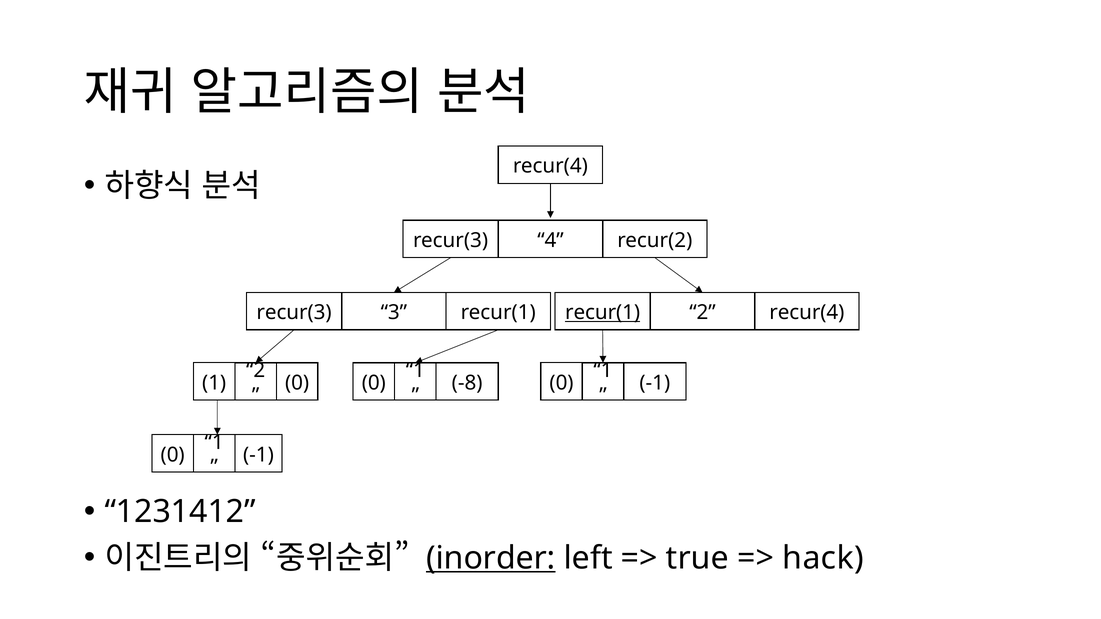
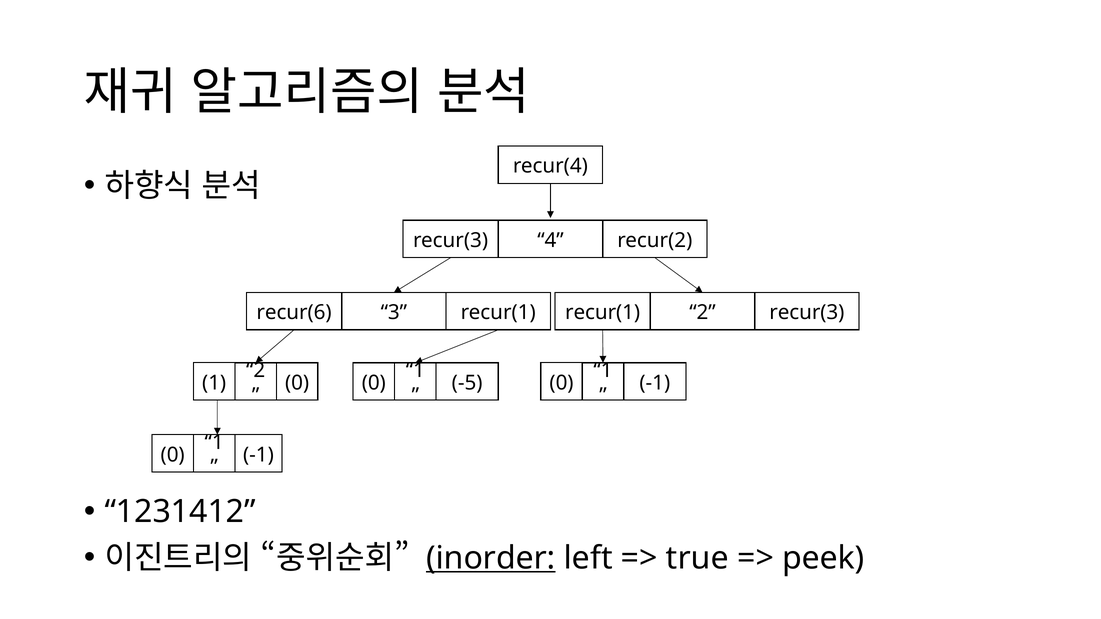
recur(3: recur(3 -> recur(6 (294, 313)
recur(1 underline: present -> none (603, 313)
2 recur(4: recur(4 -> recur(3 (807, 313)
-8: -8 -> -5 (467, 383)
hack: hack -> peek (823, 558)
